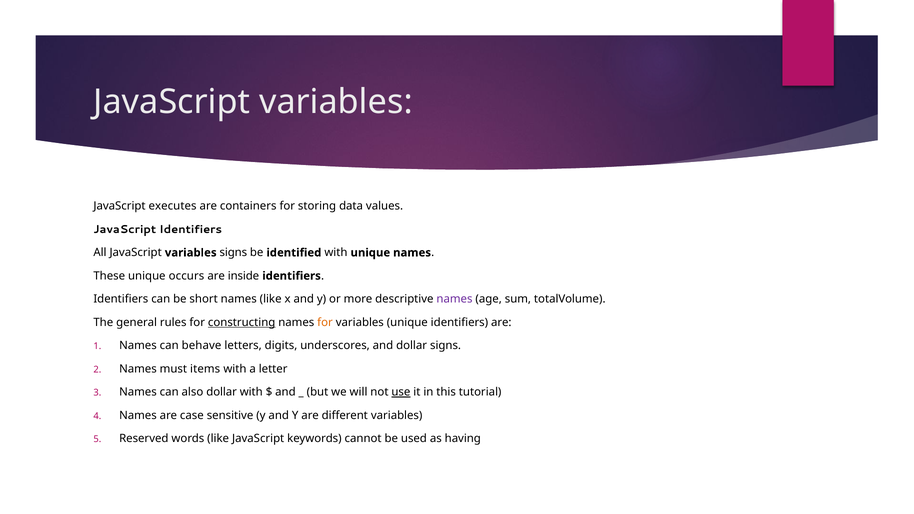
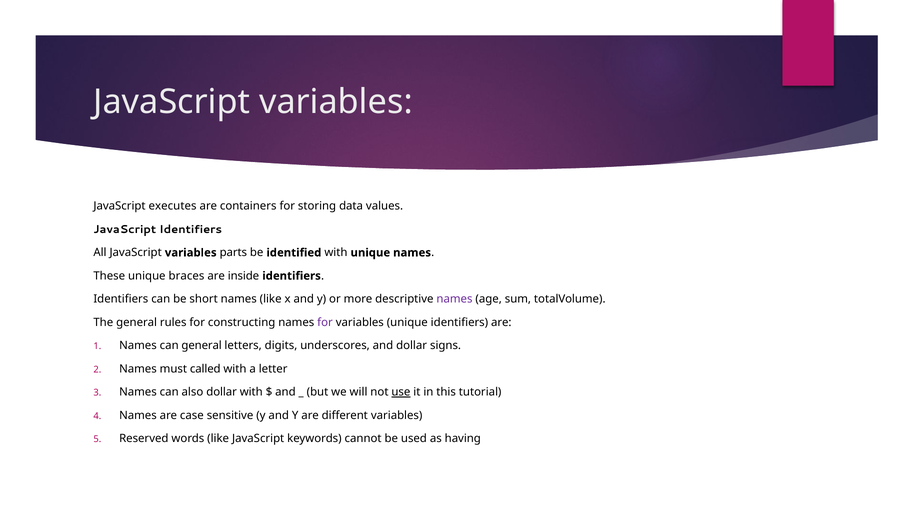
variables signs: signs -> parts (233, 253)
occurs: occurs -> braces (187, 276)
constructing underline: present -> none (242, 322)
for colour: orange -> purple (325, 322)
can behave: behave -> general (202, 346)
items: items -> called (205, 369)
